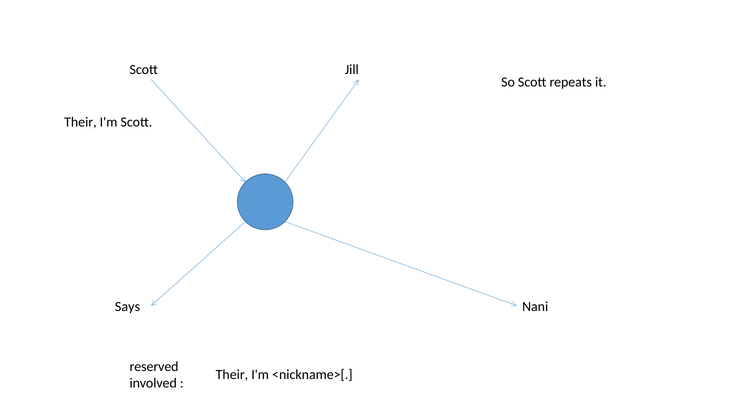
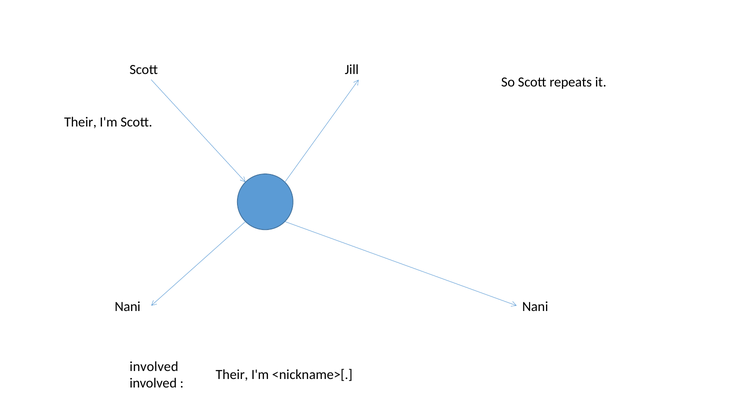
Says: Says -> Nani (128, 306)
reserved: reserved -> involved (154, 366)
